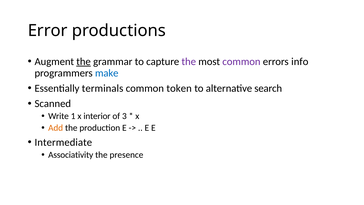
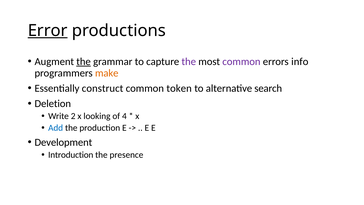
Error underline: none -> present (48, 31)
make colour: blue -> orange (107, 73)
terminals: terminals -> construct (103, 88)
Scanned: Scanned -> Deletion (53, 104)
1: 1 -> 2 (73, 116)
interior: interior -> looking (97, 116)
3: 3 -> 4 (124, 116)
Add colour: orange -> blue (56, 128)
Intermediate: Intermediate -> Development (63, 142)
Associativity: Associativity -> Introduction (71, 155)
